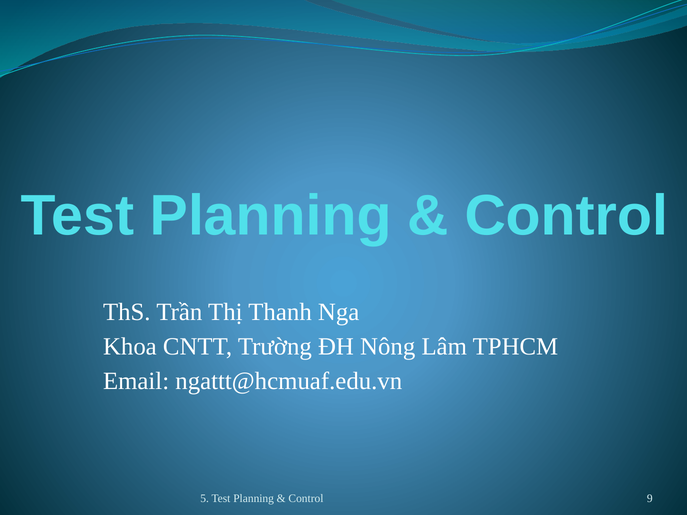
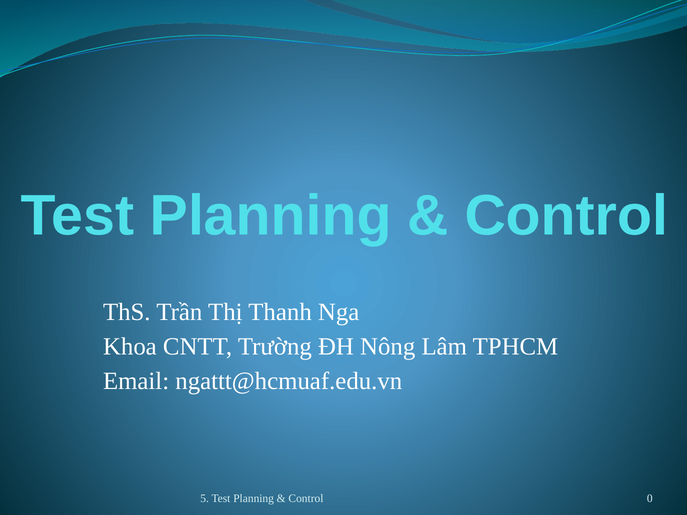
9: 9 -> 0 (650, 499)
